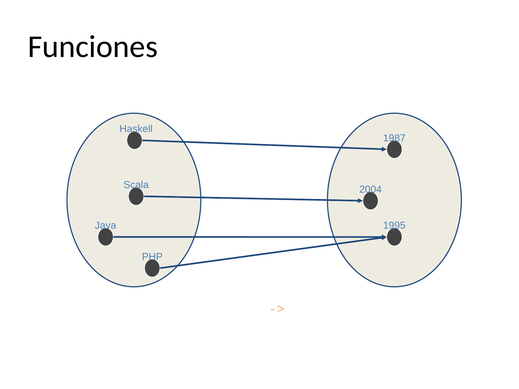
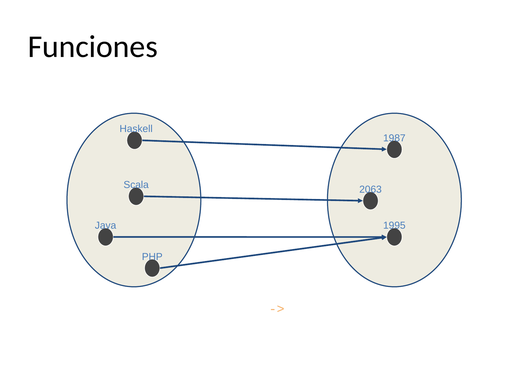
2004: 2004 -> 2063 (371, 190)
